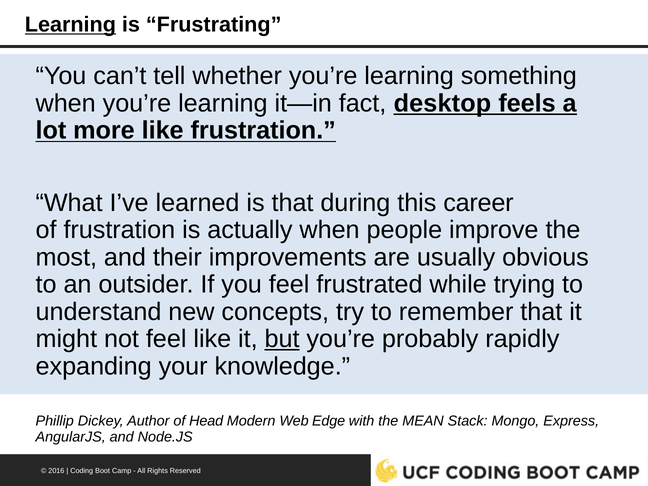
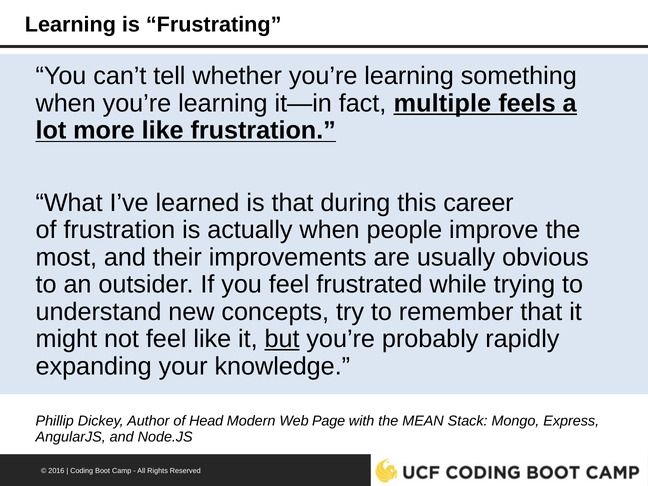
Learning underline: present -> none (70, 25)
desktop: desktop -> multiple (442, 103)
Edge: Edge -> Page (329, 421)
